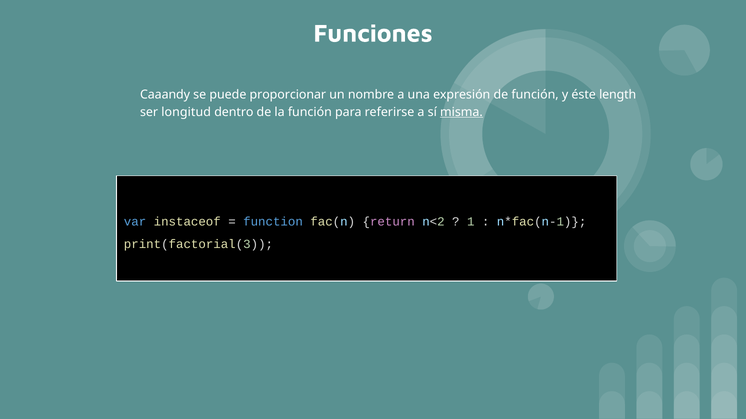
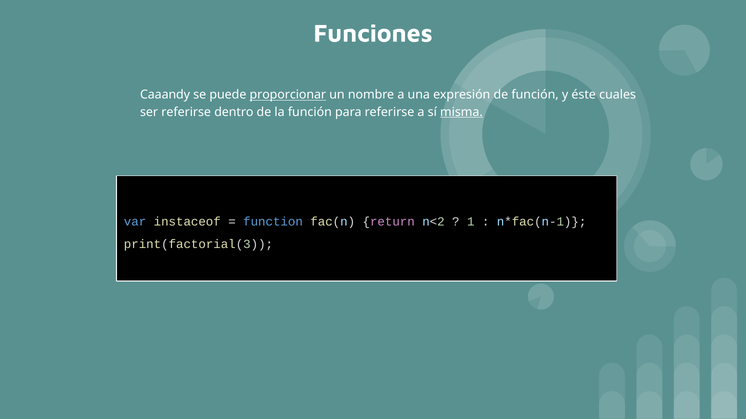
proporcionar underline: none -> present (288, 95)
length: length -> cuales (618, 95)
ser longitud: longitud -> referirse (186, 112)
